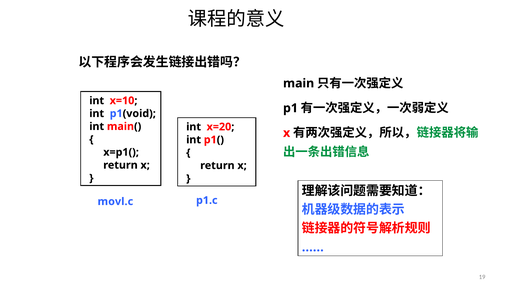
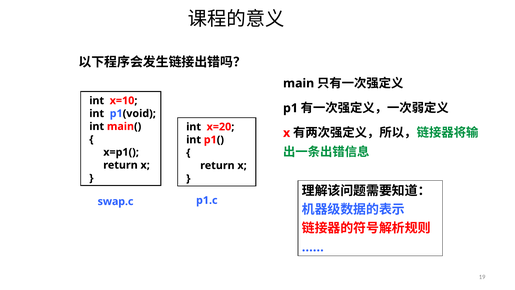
movl.c: movl.c -> swap.c (115, 201)
